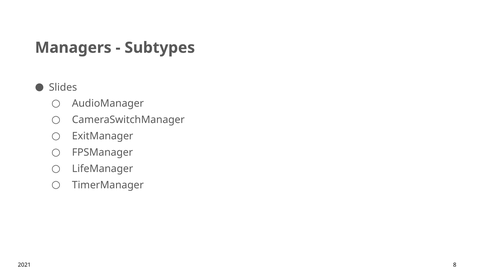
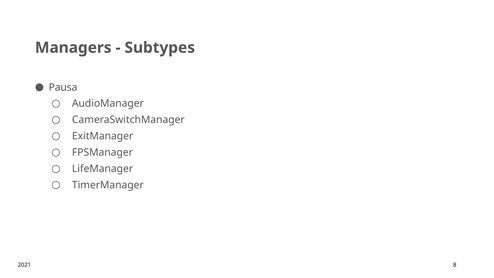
Slides: Slides -> Pausa (63, 87)
